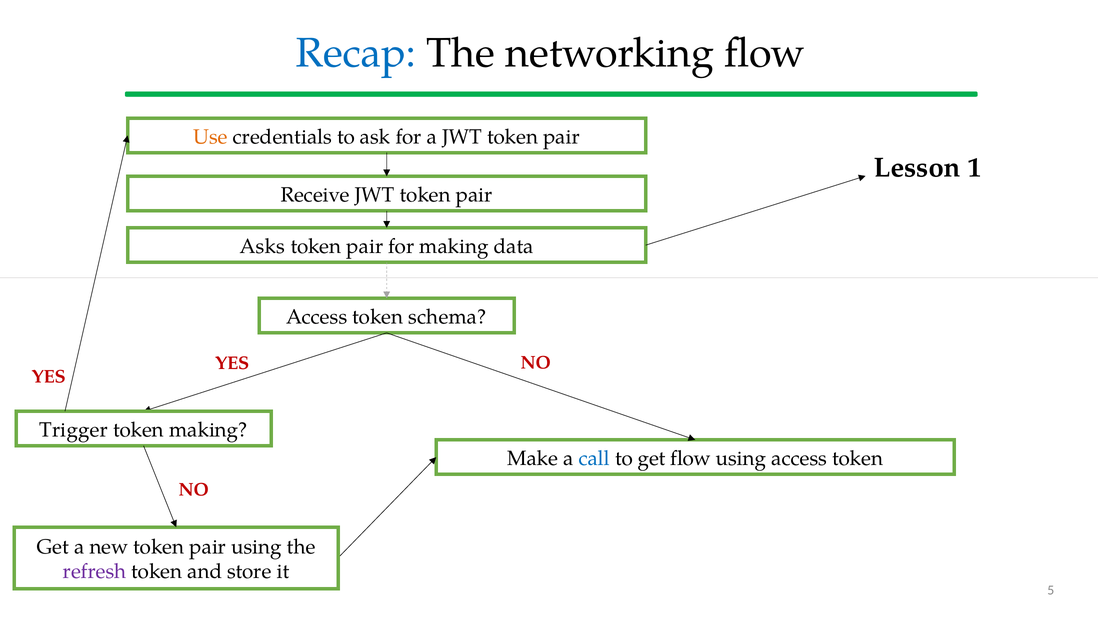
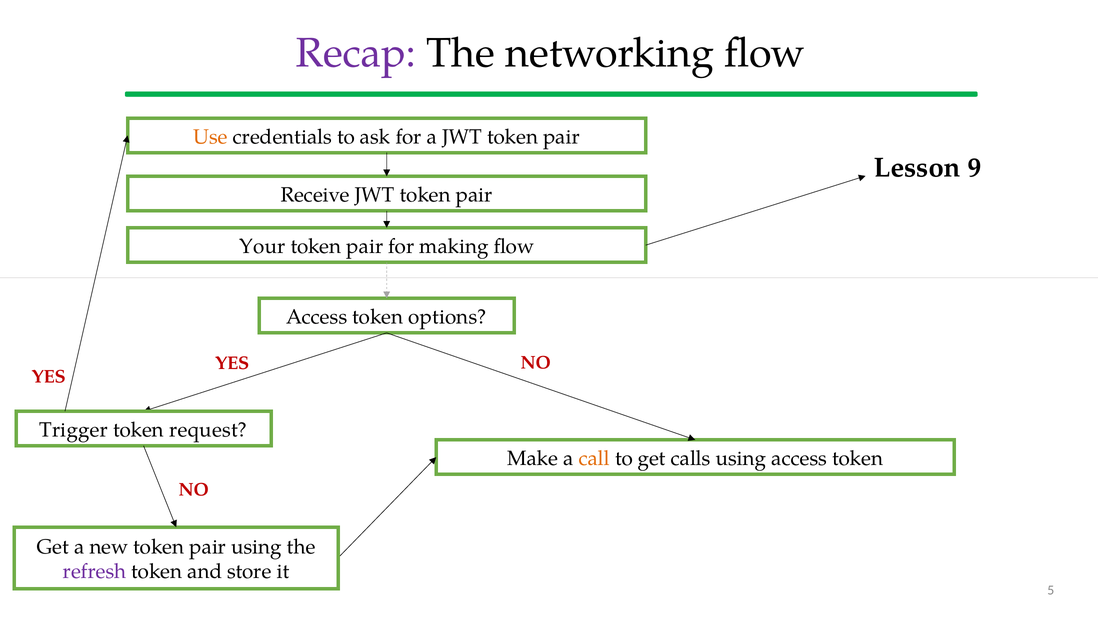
Recap colour: blue -> purple (356, 53)
1: 1 -> 9 (974, 167)
Asks: Asks -> Your (262, 246)
making data: data -> flow (514, 246)
schema: schema -> options (447, 317)
token making: making -> request (208, 430)
call colour: blue -> orange (594, 458)
get flow: flow -> calls (691, 458)
